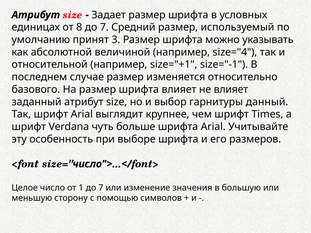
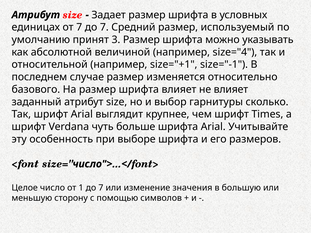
от 8: 8 -> 7 (79, 27)
данный: данный -> сколько (267, 102)
